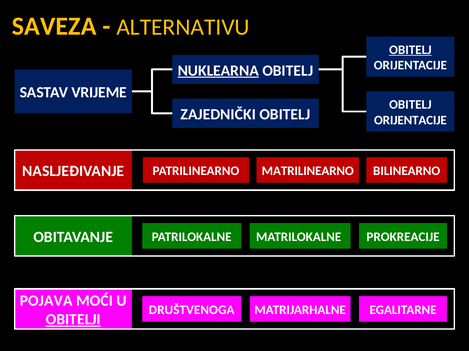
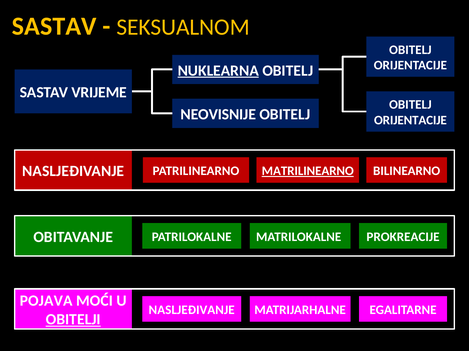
SAVEZA: SAVEZA -> SASTAV (54, 26)
ALTERNATIVU: ALTERNATIVU -> SEKSUALNOM (183, 27)
OBITELJ underline: present -> none (410, 50)
ZAJEDNIČKI: ZAJEDNIČKI -> NEOVISNIJE (218, 115)
MATRILINEARNO underline: none -> present (308, 171)
DRUŠTVENOGA: DRUŠTVENOGA -> NASLJEĐIVANJE (192, 311)
